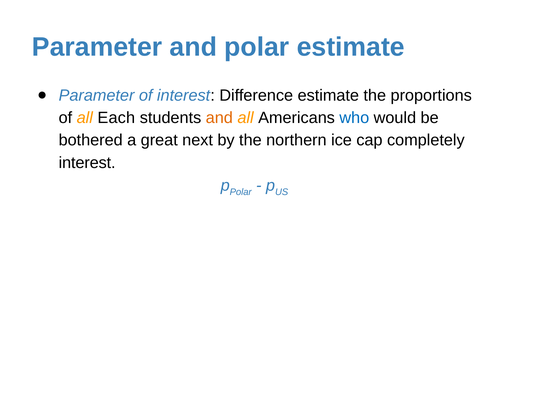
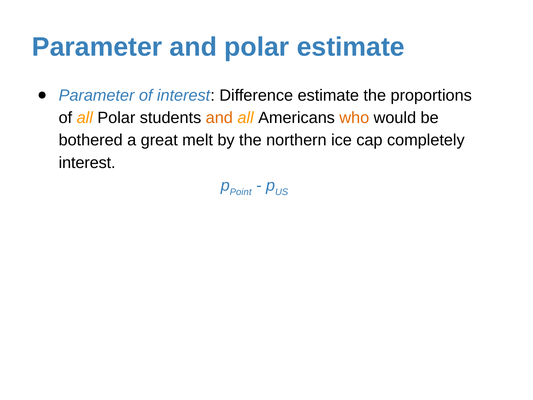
all Each: Each -> Polar (116, 118)
who colour: blue -> orange (354, 118)
next: next -> melt (198, 140)
Polar: Polar -> Point (241, 192)
